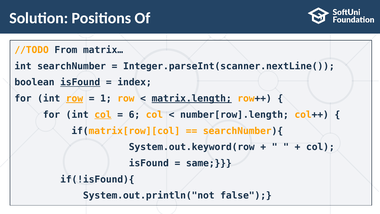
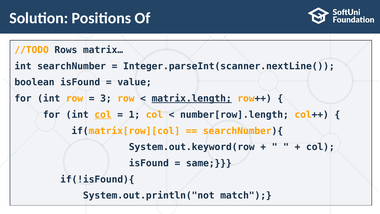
From: From -> Rows (66, 50)
isFound underline: present -> none (80, 82)
index: index -> value (135, 82)
row underline: present -> none (74, 98)
1: 1 -> 3 (106, 98)
6: 6 -> 1 (134, 115)
false: false -> match (246, 195)
